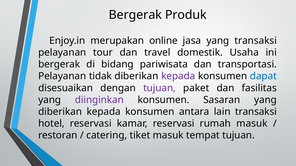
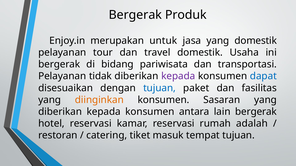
online: online -> untuk (163, 41)
yang transaksi: transaksi -> domestik (256, 41)
tujuan colour: purple -> blue (160, 88)
diinginkan colour: purple -> orange (99, 100)
lain transaksi: transaksi -> bergerak (256, 112)
rumah masuk: masuk -> adalah (252, 124)
